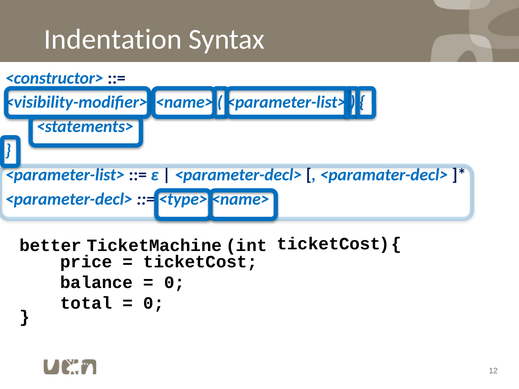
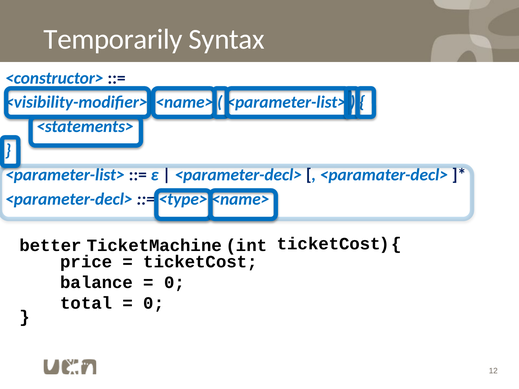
Indentation: Indentation -> Temporarily (113, 40)
